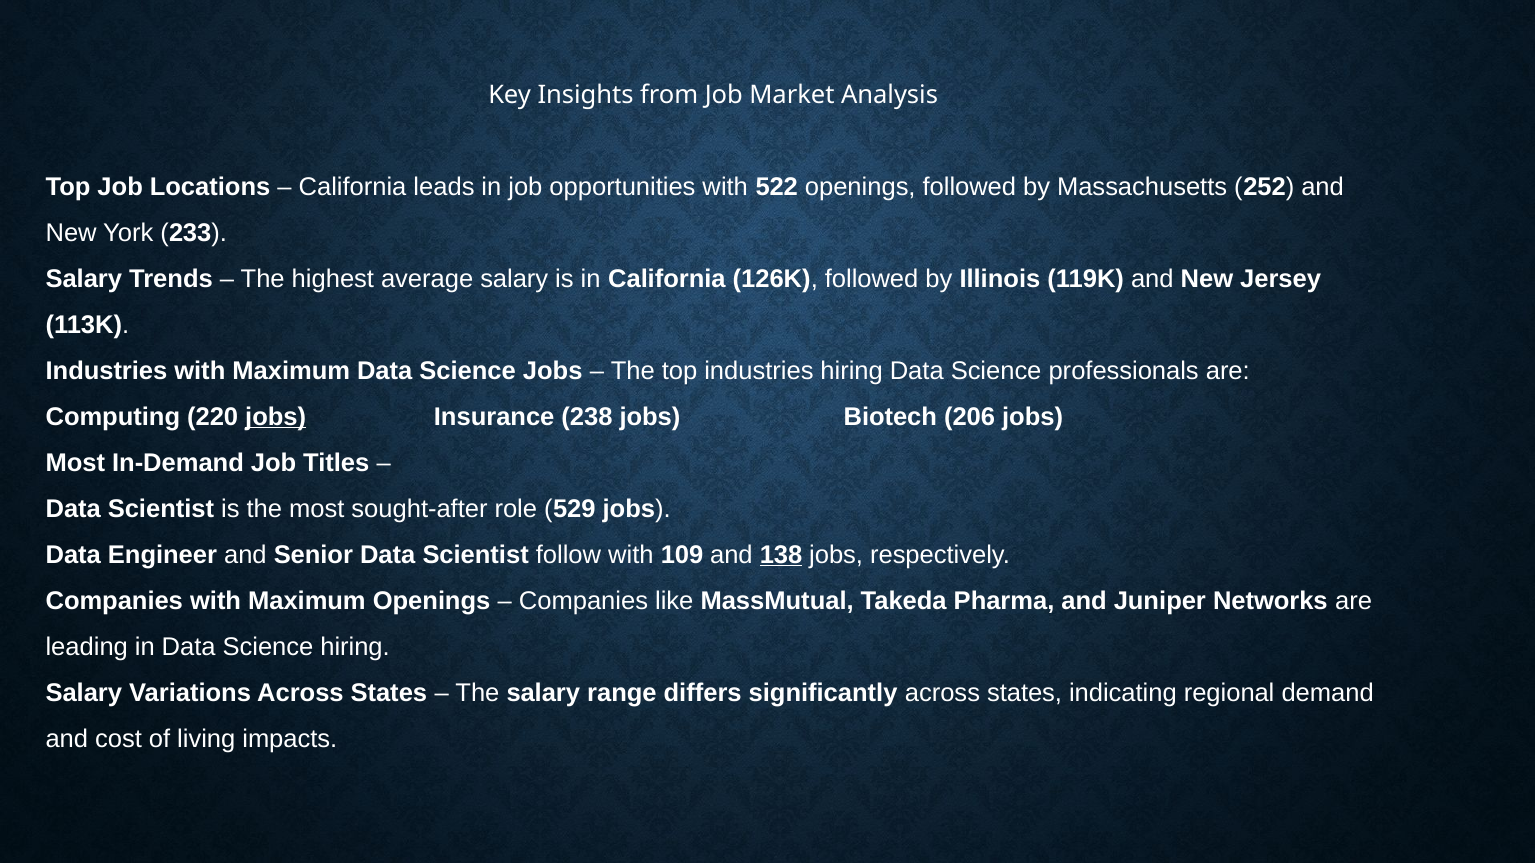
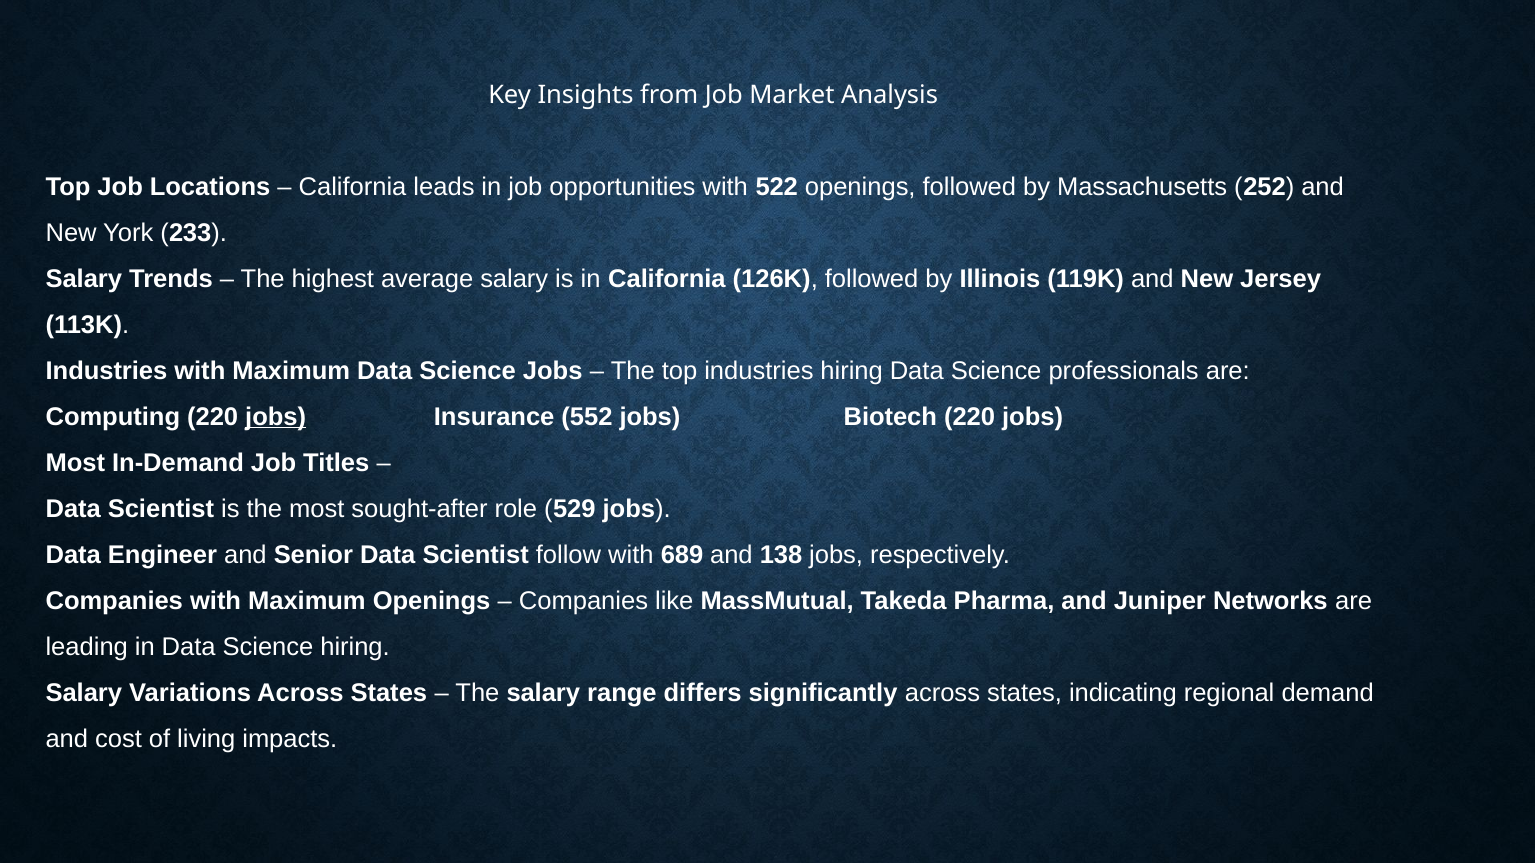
238: 238 -> 552 (587, 417)
Biotech 206: 206 -> 220 (970, 417)
109: 109 -> 689 (682, 555)
138 underline: present -> none (781, 555)
